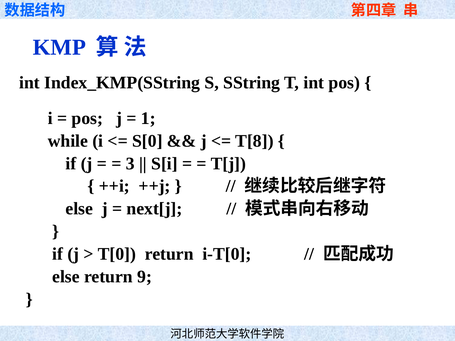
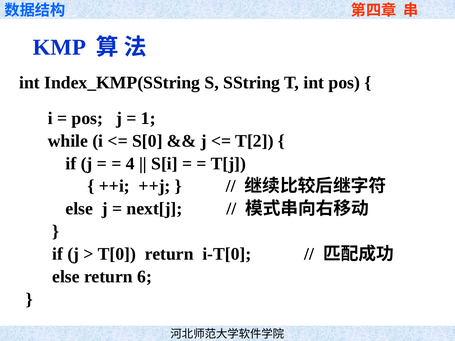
T[8: T[8 -> T[2 (254, 141)
3: 3 -> 4 (130, 164)
9: 9 -> 6 (145, 277)
